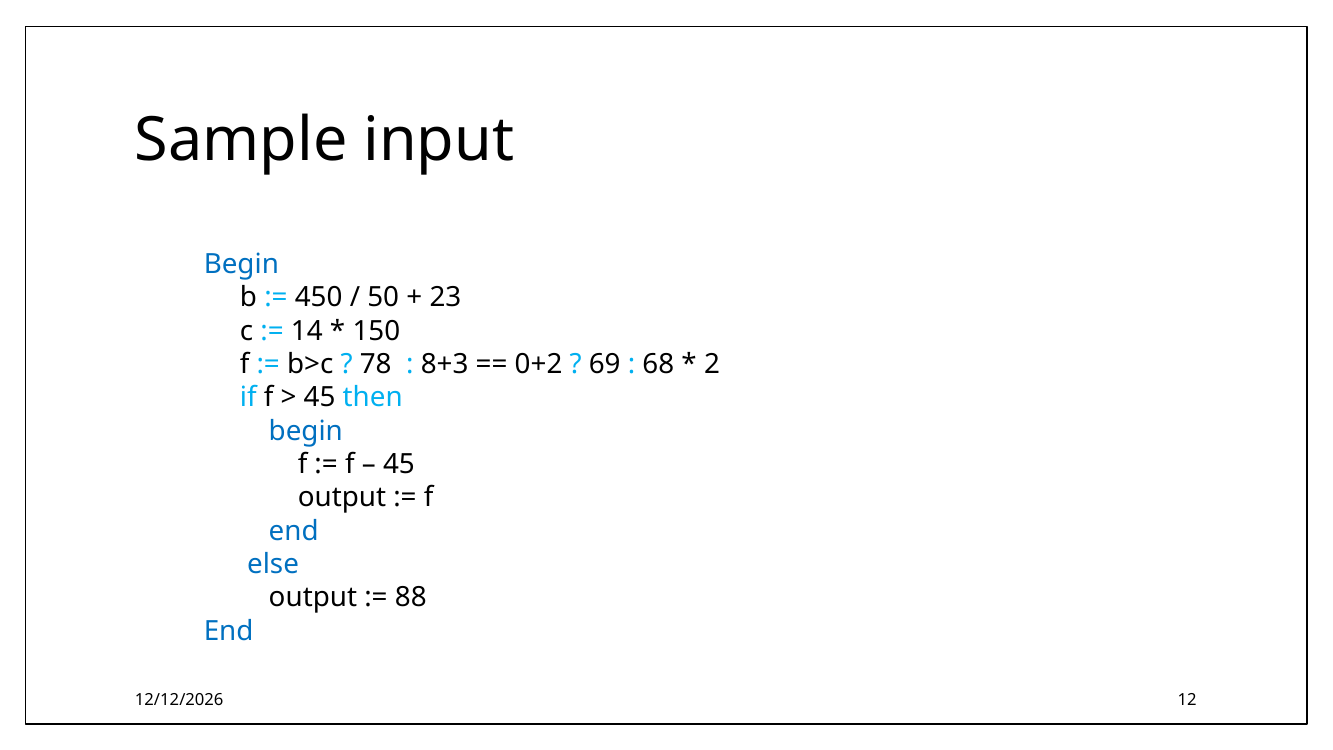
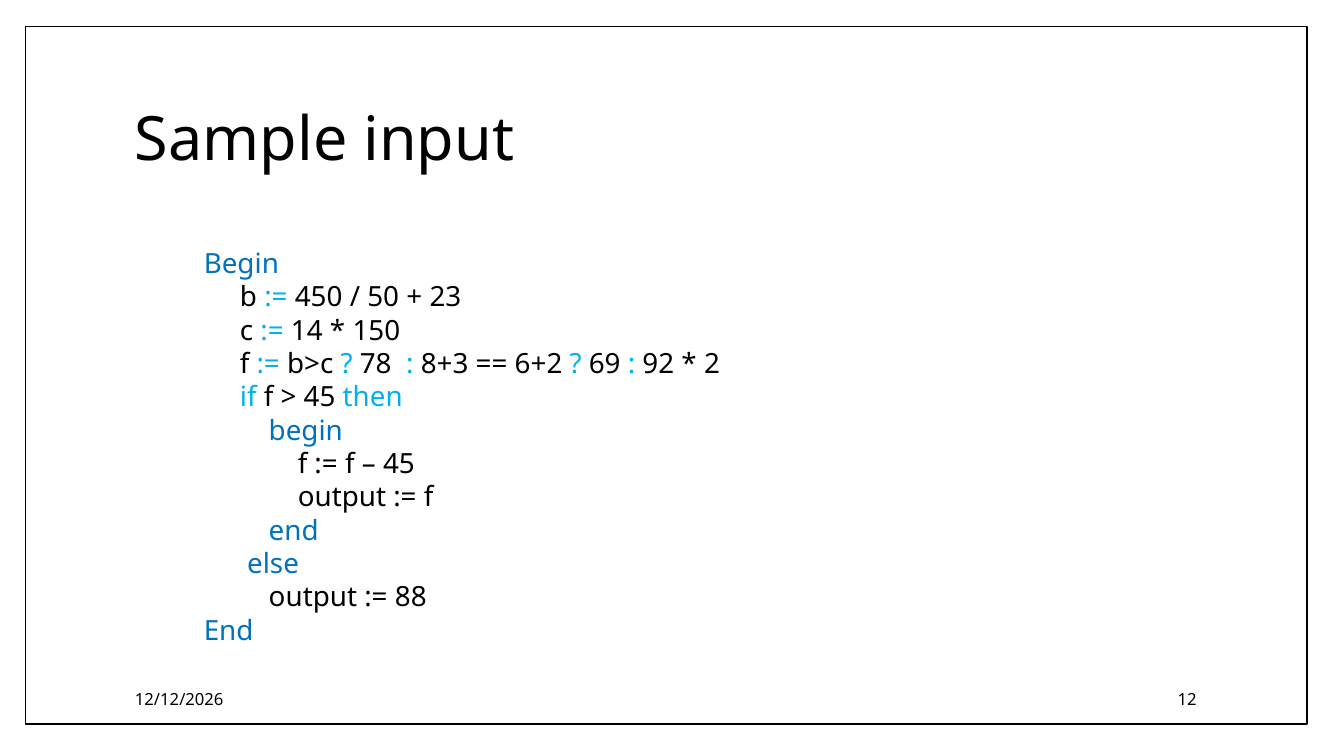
0+2: 0+2 -> 6+2 (539, 364)
68: 68 -> 92 (658, 364)
